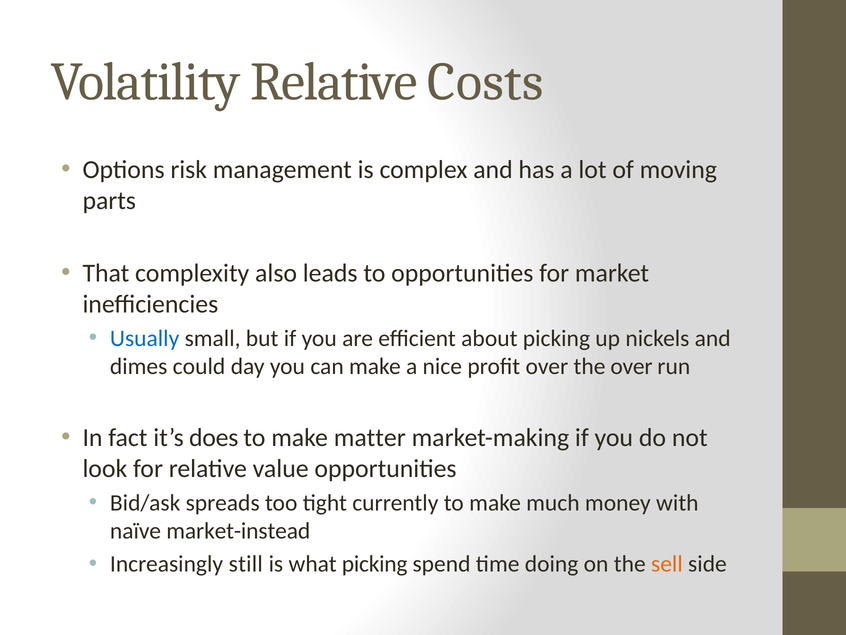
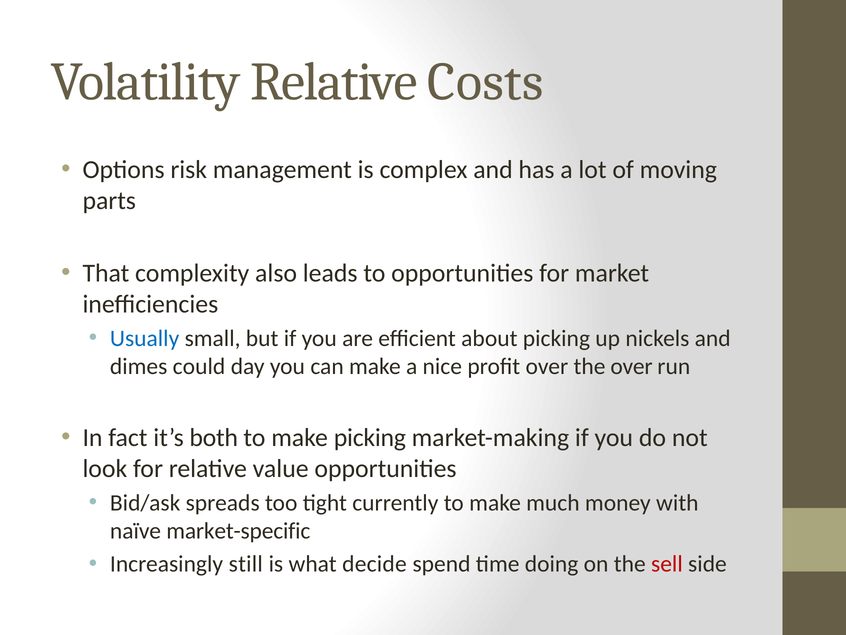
does: does -> both (214, 437)
make matter: matter -> picking (370, 437)
market-instead: market-instead -> market-specific (238, 531)
what picking: picking -> decide (374, 564)
sell colour: orange -> red (667, 564)
